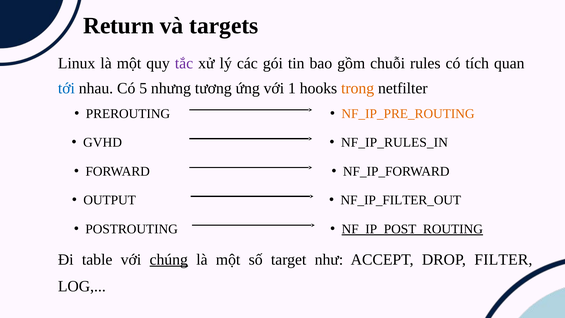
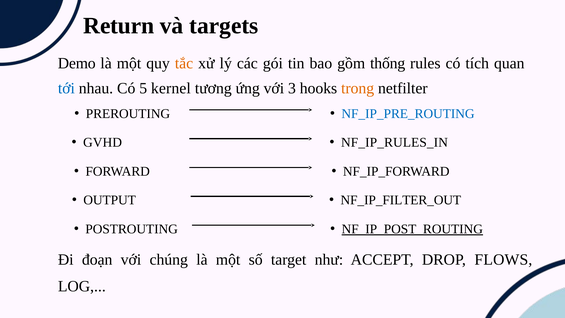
Linux: Linux -> Demo (77, 63)
tắc colour: purple -> orange (184, 63)
chuỗi: chuỗi -> thống (388, 63)
nhưng: nhưng -> kernel (171, 88)
1: 1 -> 3 (292, 88)
NF_IP_PRE_ROUTING colour: orange -> blue (408, 114)
table: table -> đoạn (97, 259)
chúng underline: present -> none (169, 259)
FILTER: FILTER -> FLOWS (503, 259)
